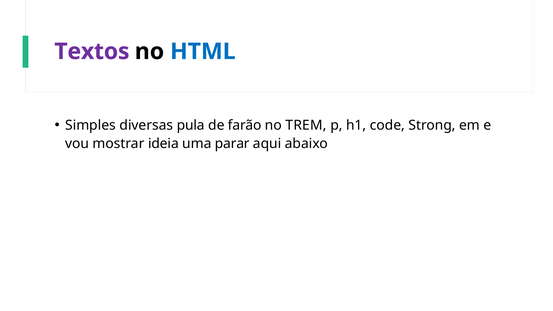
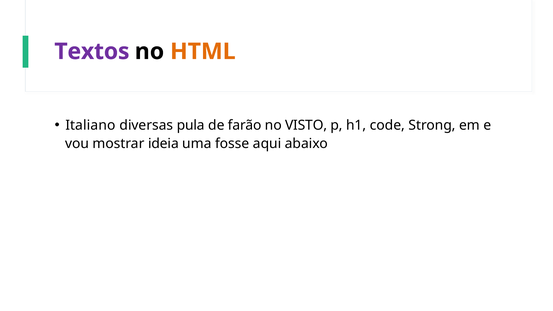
HTML colour: blue -> orange (203, 51)
Simples: Simples -> Italiano (90, 125)
TREM: TREM -> VISTO (306, 125)
parar: parar -> fosse (232, 144)
